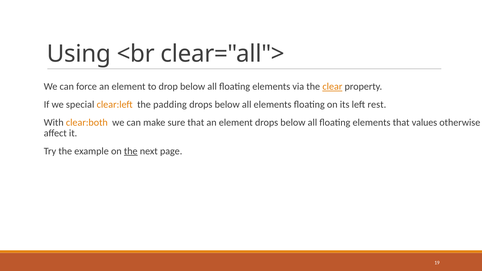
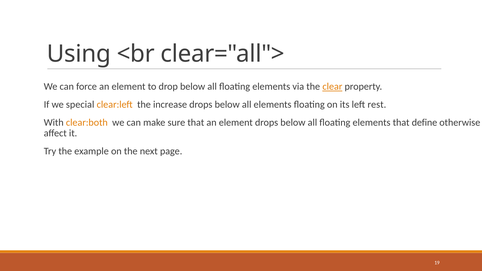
padding: padding -> increase (170, 105)
values: values -> define (424, 122)
the underline: present -> none (131, 151)
